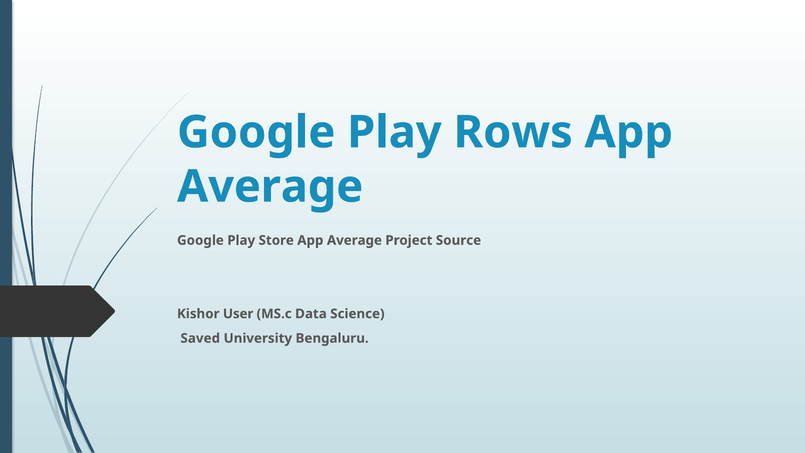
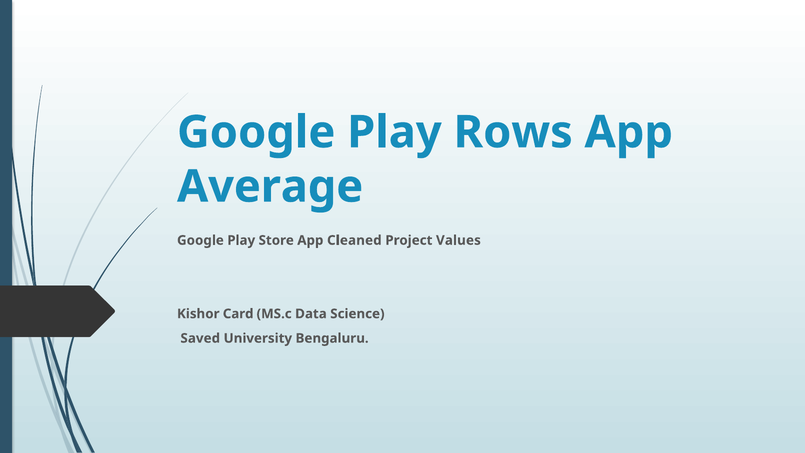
Store App Average: Average -> Cleaned (354, 240)
Source: Source -> Values (458, 240)
User: User -> Card (238, 314)
